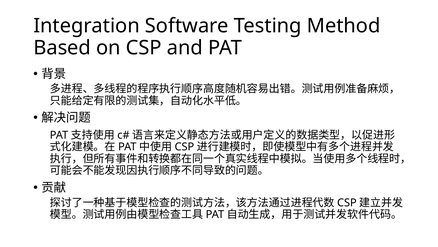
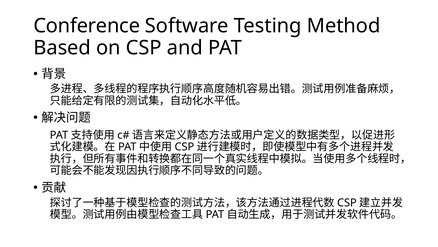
Integration: Integration -> Conference (87, 26)
